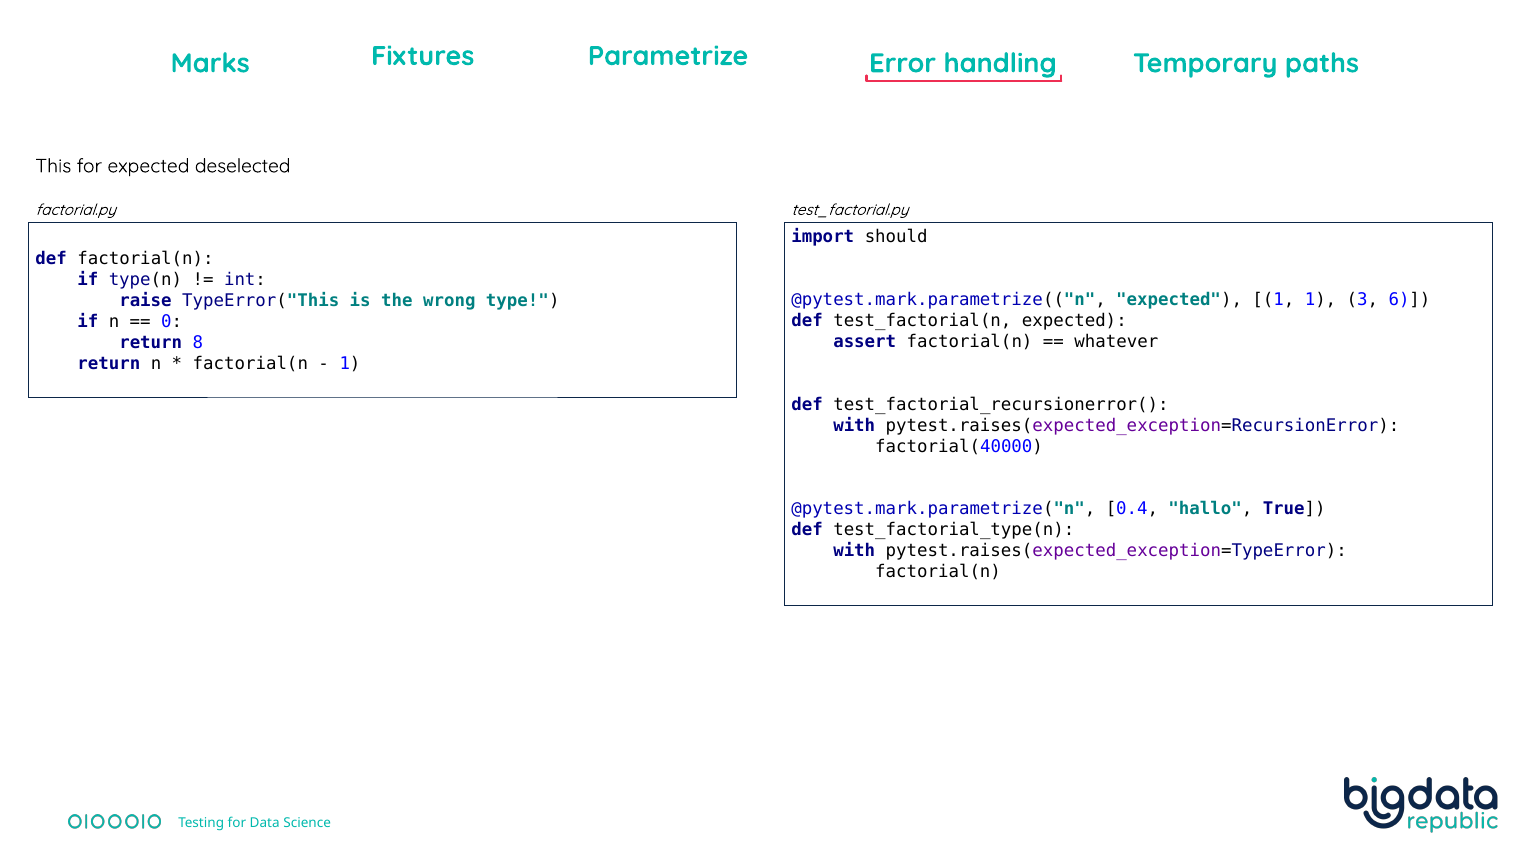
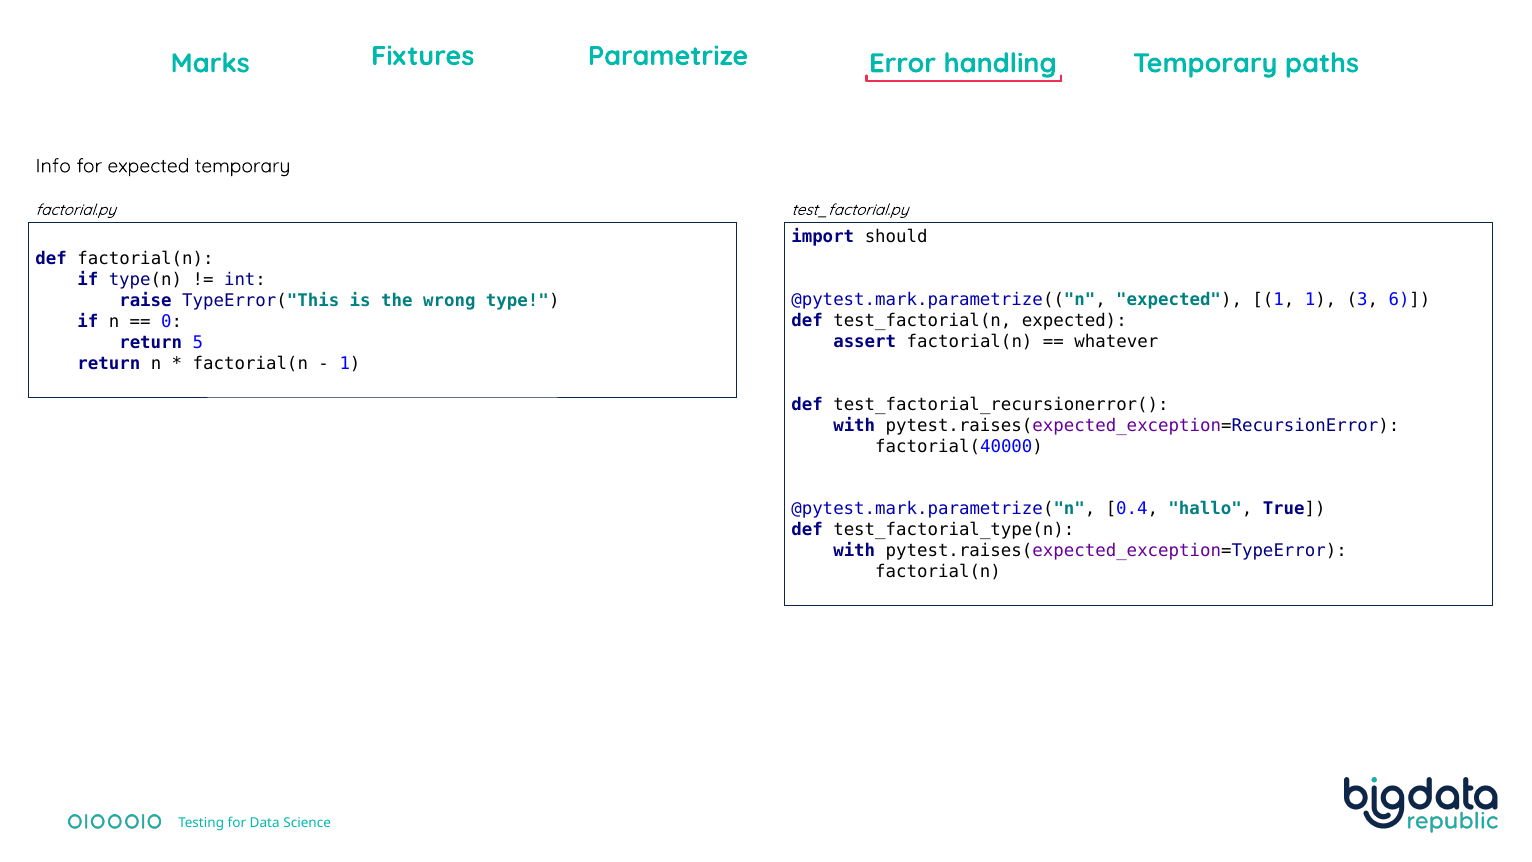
This: This -> Info (53, 166)
expected deselected: deselected -> temporary (243, 166)
8: 8 -> 5 (198, 342)
